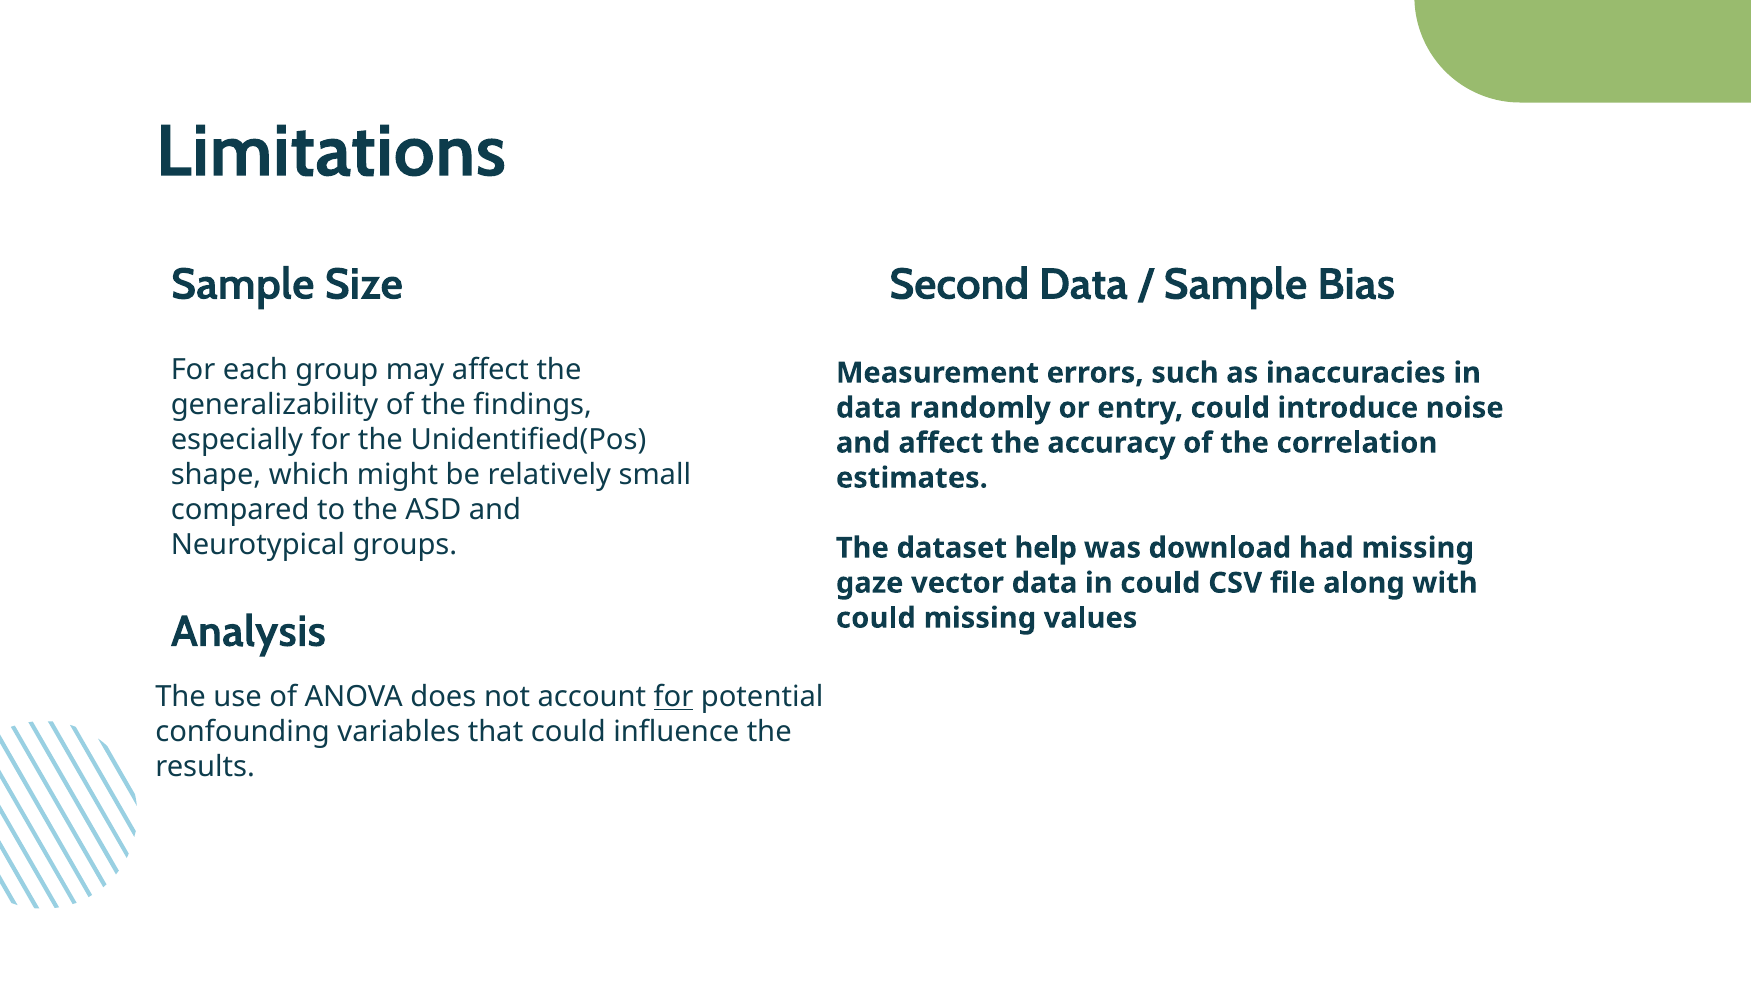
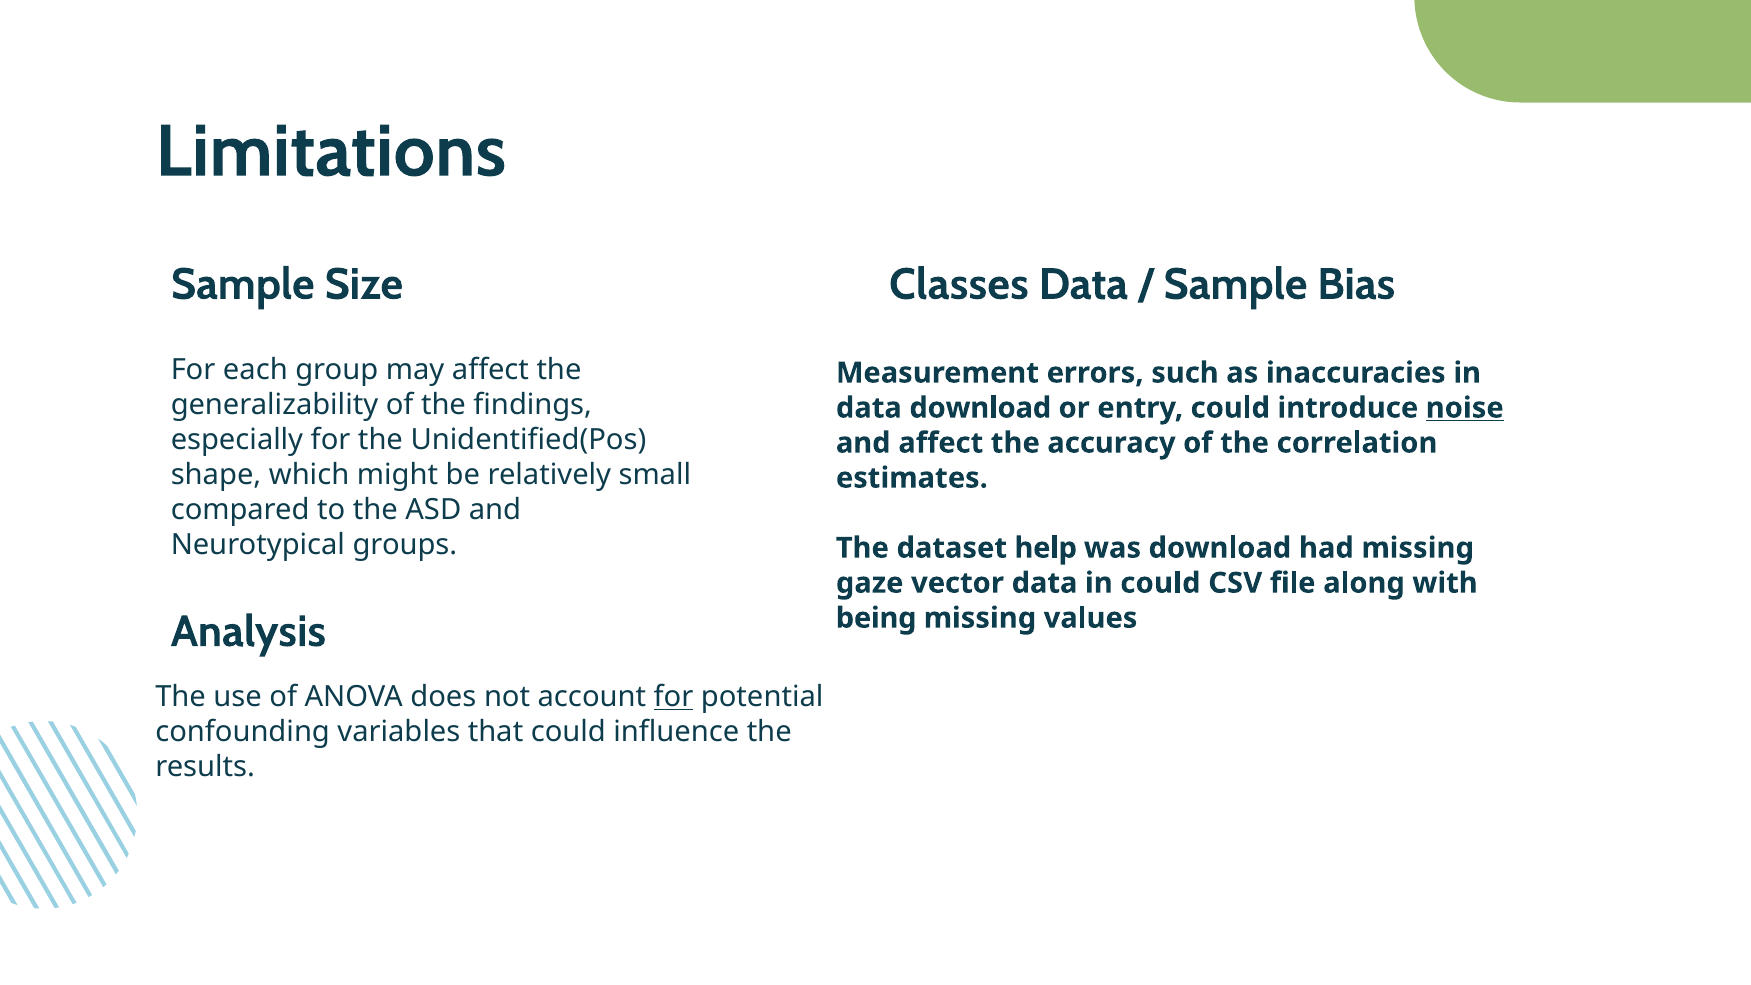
Second: Second -> Classes (959, 284)
data randomly: randomly -> download (980, 408)
noise underline: none -> present (1465, 408)
could: could -> being (876, 618)
